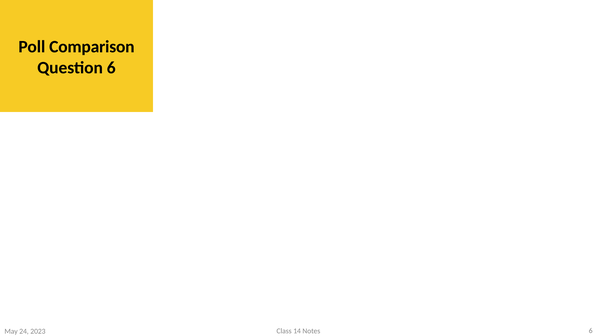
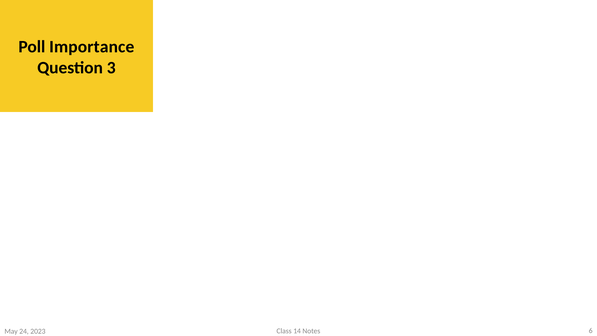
Comparison: Comparison -> Importance (92, 47)
Question 6: 6 -> 3 (111, 68)
